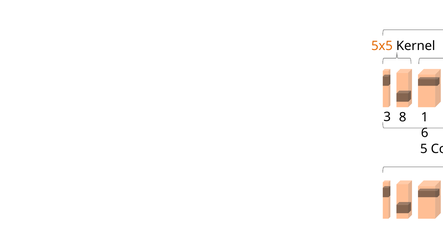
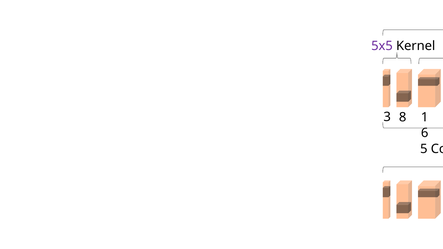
5x5 colour: orange -> purple (382, 46)
